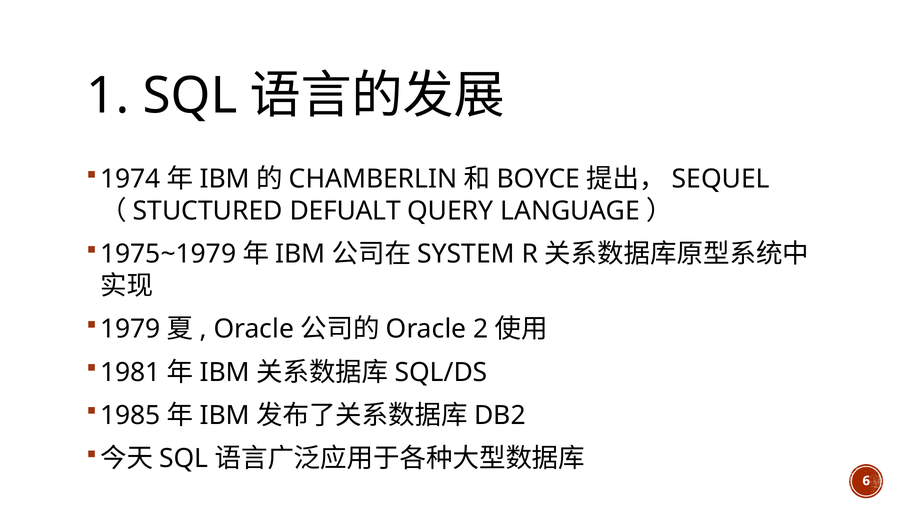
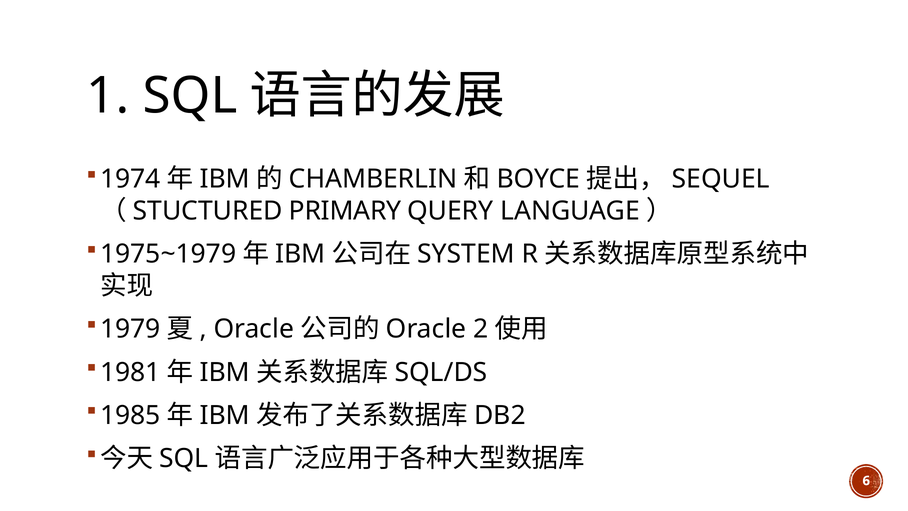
DEFUALT: DEFUALT -> PRIMARY (345, 211)
